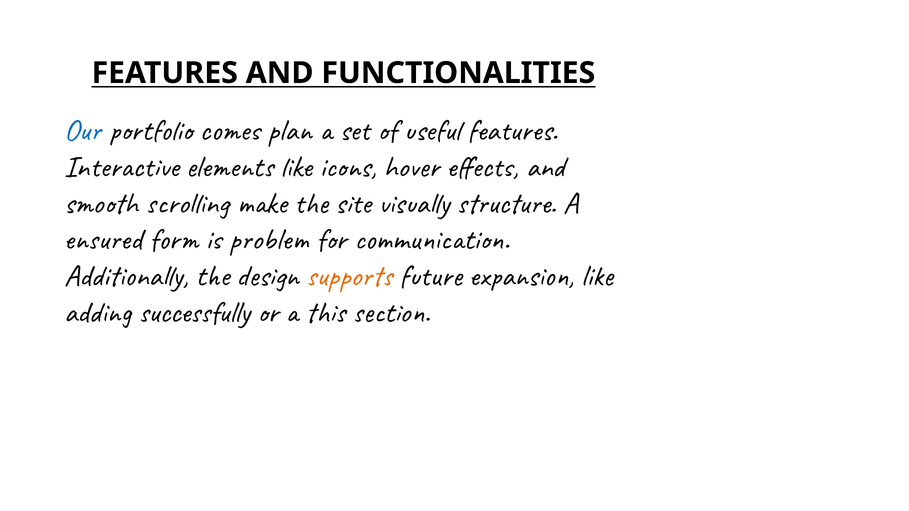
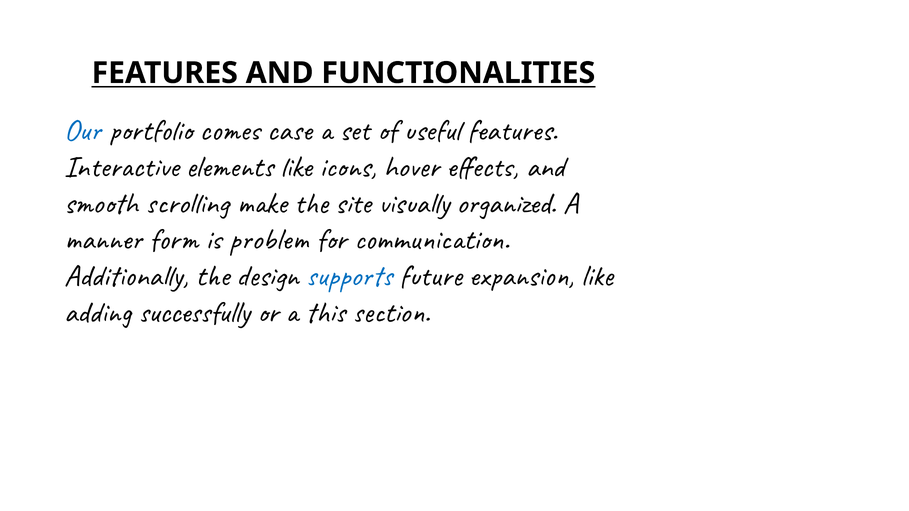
plan: plan -> case (290, 131)
structure: structure -> organized (507, 203)
ensured: ensured -> manner (103, 240)
supports colour: orange -> blue (349, 276)
